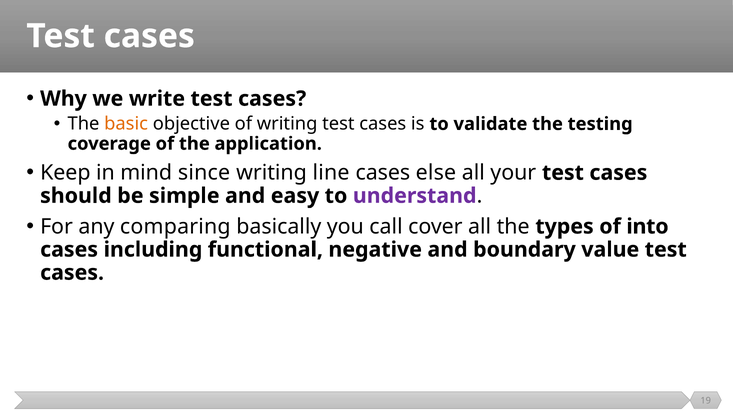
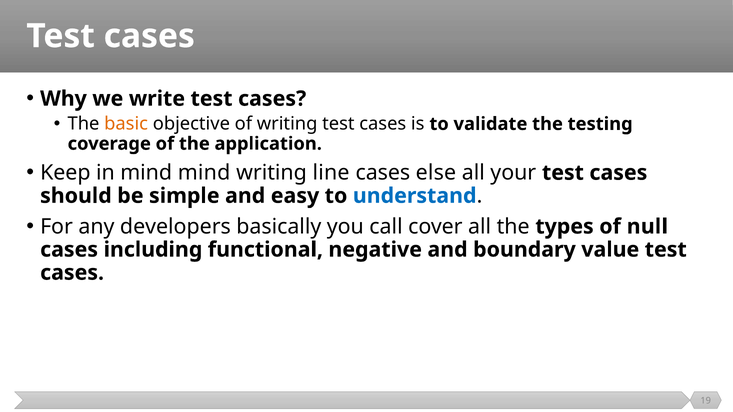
mind since: since -> mind (204, 173)
understand colour: purple -> blue (415, 196)
comparing: comparing -> developers (175, 227)
into: into -> null (647, 227)
